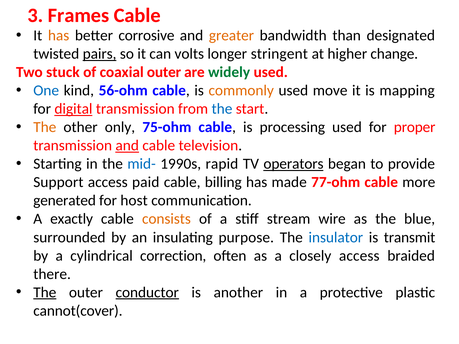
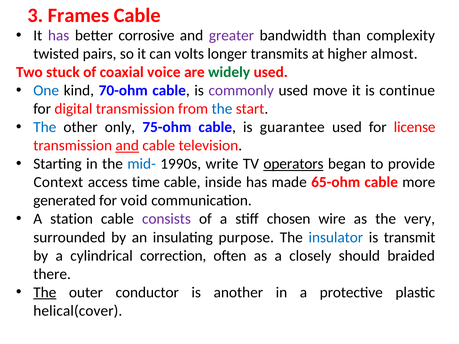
has colour: orange -> purple (59, 35)
greater colour: orange -> purple (231, 35)
designated: designated -> complexity (401, 35)
pairs underline: present -> none (100, 54)
stringent: stringent -> transmits (279, 54)
change: change -> almost (394, 54)
coaxial outer: outer -> voice (164, 72)
56-ohm: 56-ohm -> 70-ohm (123, 91)
commonly colour: orange -> purple (241, 91)
mapping: mapping -> continue (407, 91)
digital underline: present -> none (73, 109)
The colour: orange -> blue (45, 127)
processing: processing -> guarantee (292, 127)
proper: proper -> license (415, 127)
rapid: rapid -> write (222, 164)
Support: Support -> Context (58, 182)
paid: paid -> time (146, 182)
billing: billing -> inside (223, 182)
77-ohm: 77-ohm -> 65-ohm (336, 182)
host: host -> void (134, 201)
exactly: exactly -> station (72, 219)
consists colour: orange -> purple (166, 219)
stream: stream -> chosen (289, 219)
blue: blue -> very (420, 219)
closely access: access -> should (359, 256)
conductor underline: present -> none (147, 293)
cannot(cover: cannot(cover -> helical(cover (78, 311)
